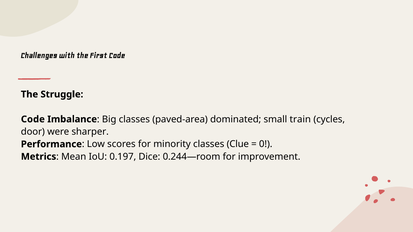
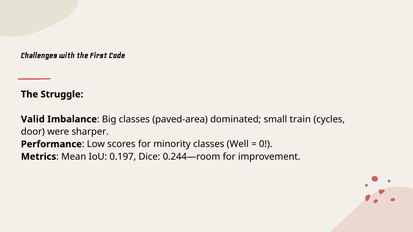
Code: Code -> Valid (33, 119)
Clue: Clue -> Well (238, 144)
